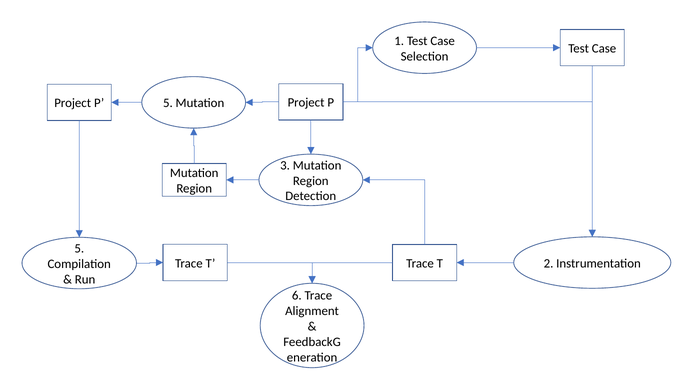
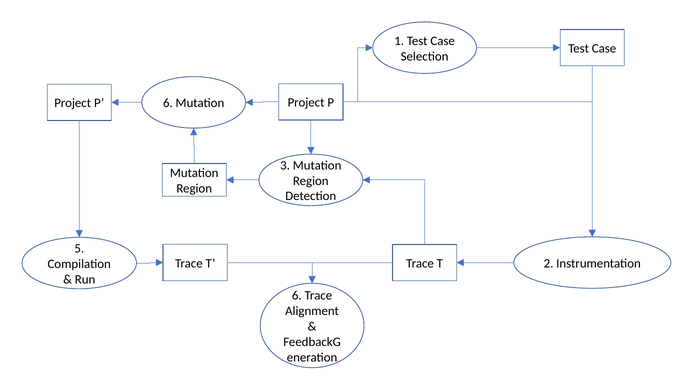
P 5: 5 -> 6 (168, 103)
